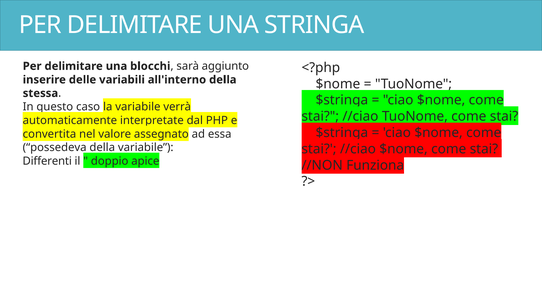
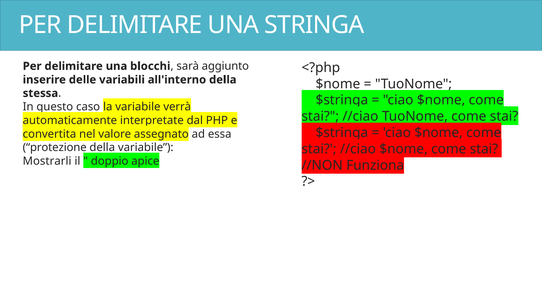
possedeva: possedeva -> protezione (55, 147)
Differenti: Differenti -> Mostrarli (47, 161)
